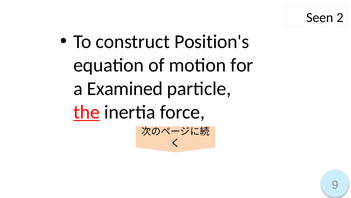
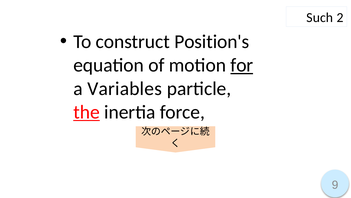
Seen: Seen -> Such (320, 18)
for underline: none -> present (242, 65)
Examined: Examined -> Variables (125, 88)
